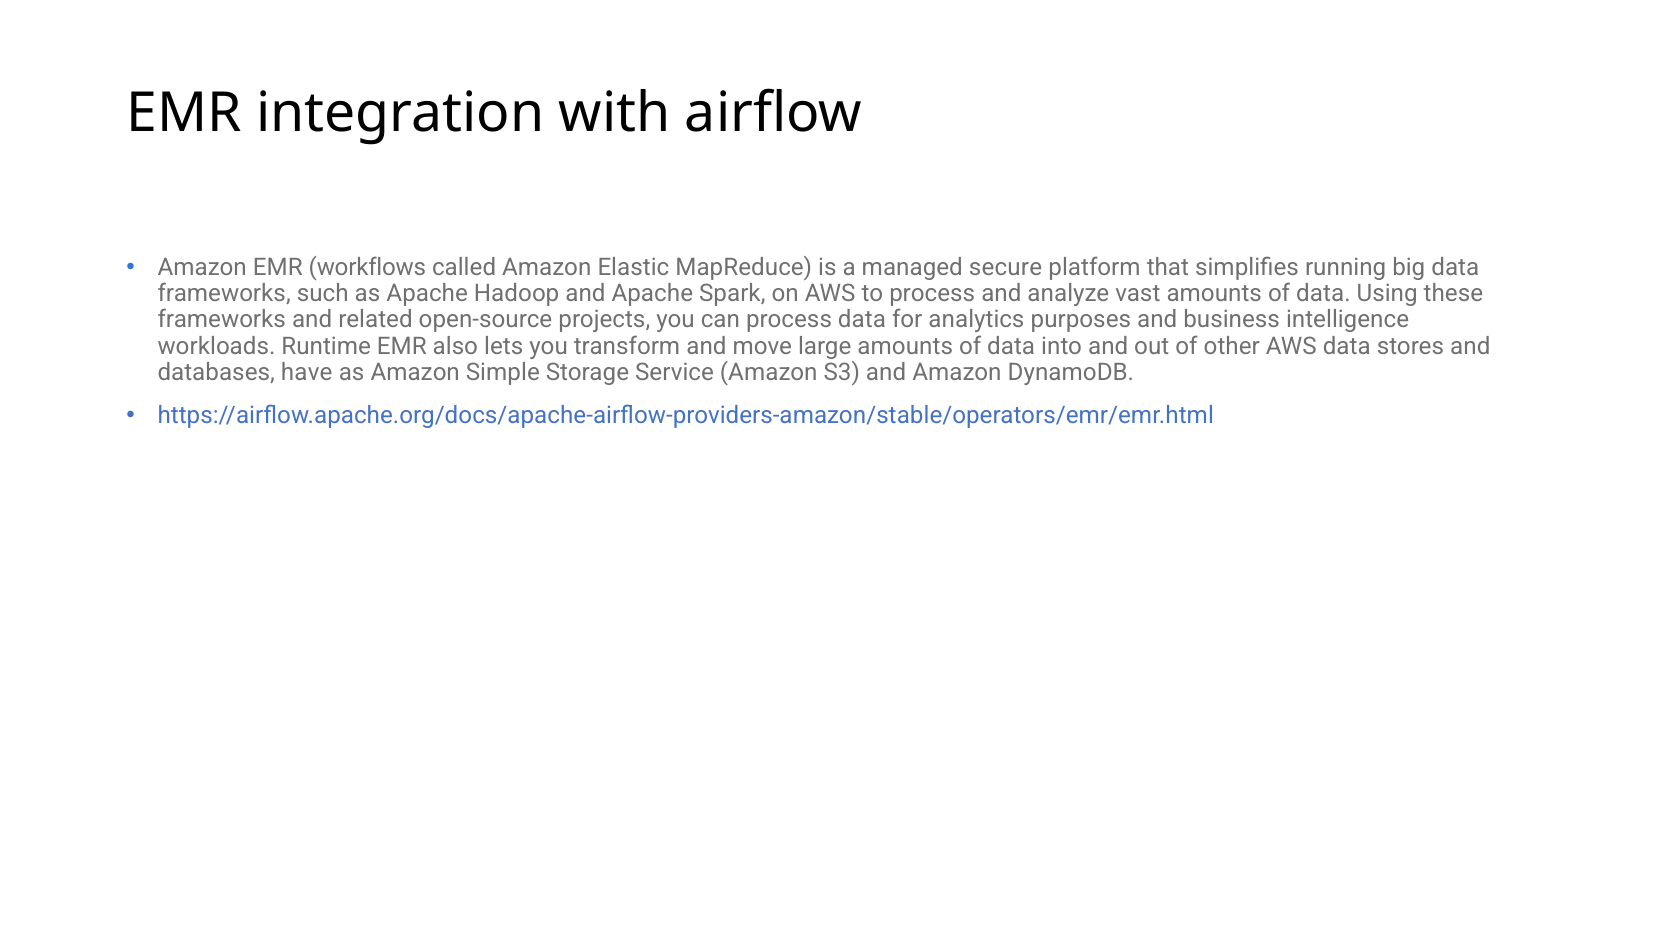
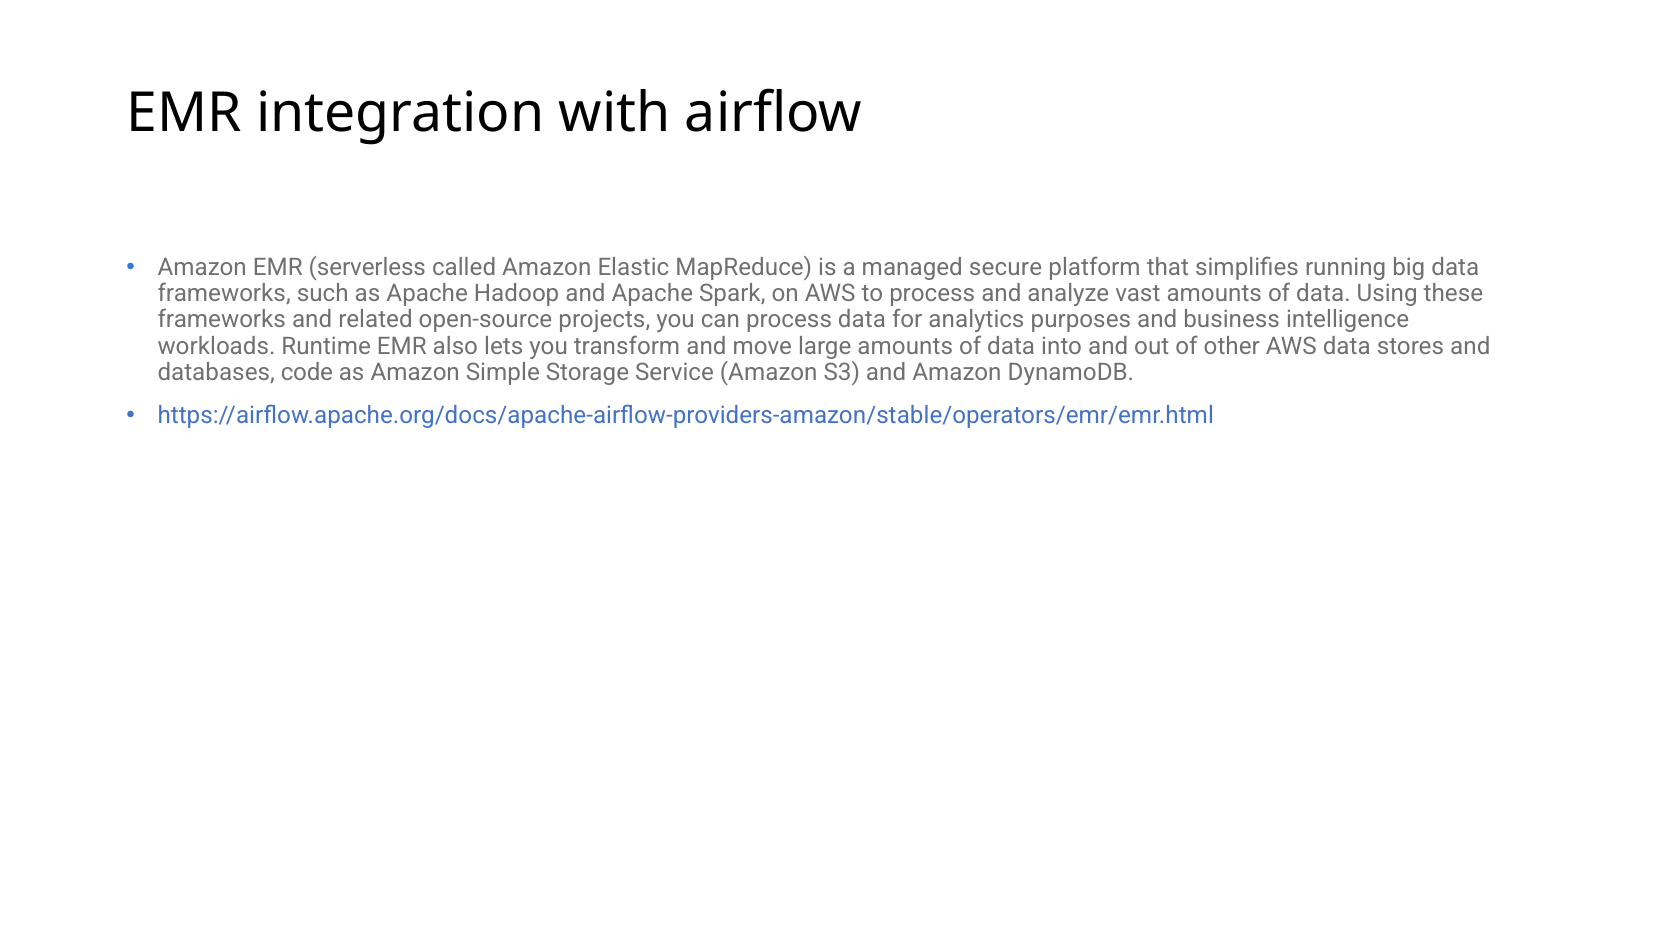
workflows: workflows -> serverless (367, 268)
have: have -> code (307, 372)
